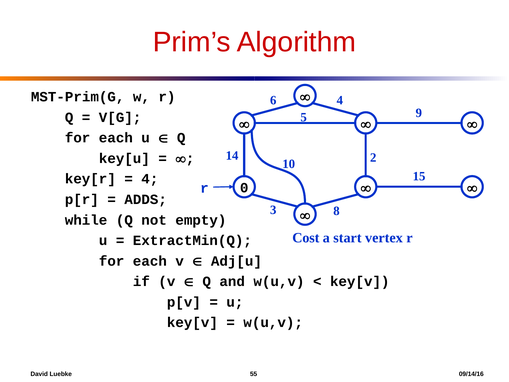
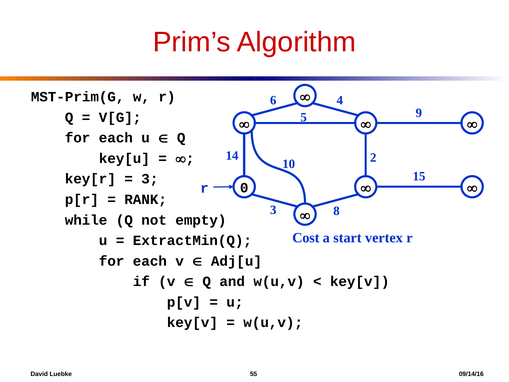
4: 4 -> 3 (150, 179)
ADDS: ADDS -> RANK (146, 199)
